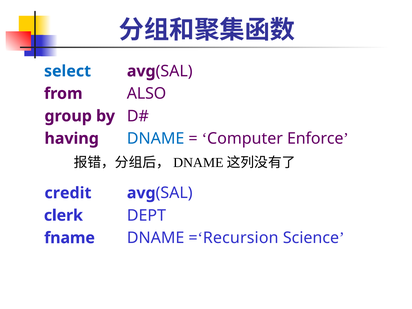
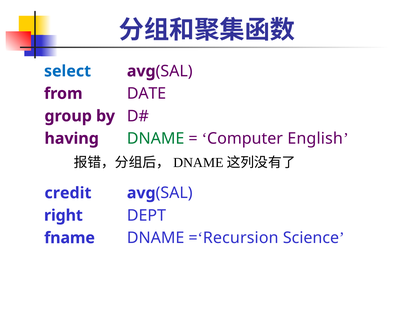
ALSO: ALSO -> DATE (147, 94)
DNAME colour: blue -> green (156, 139)
Enforce: Enforce -> English (315, 139)
clerk: clerk -> right (63, 215)
